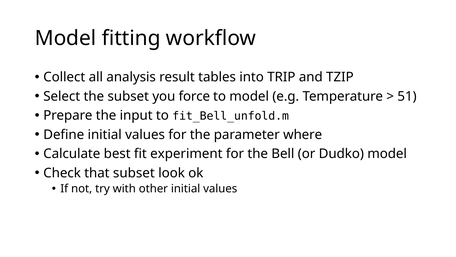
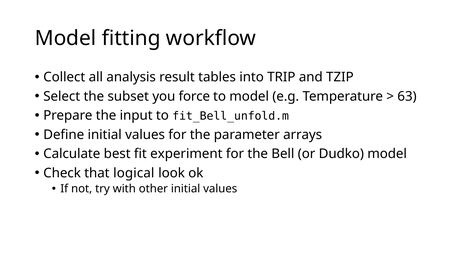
51: 51 -> 63 (407, 96)
where: where -> arrays (303, 134)
that subset: subset -> logical (134, 173)
